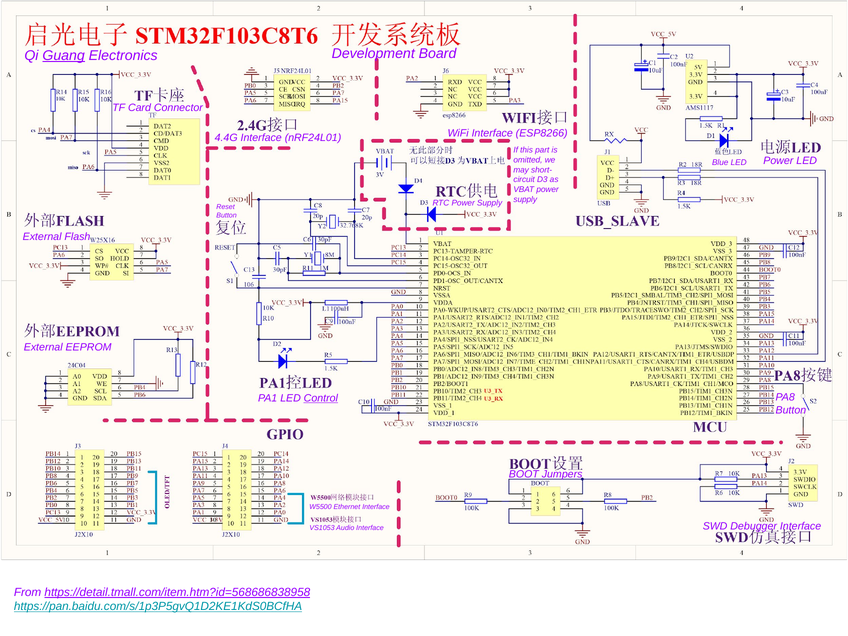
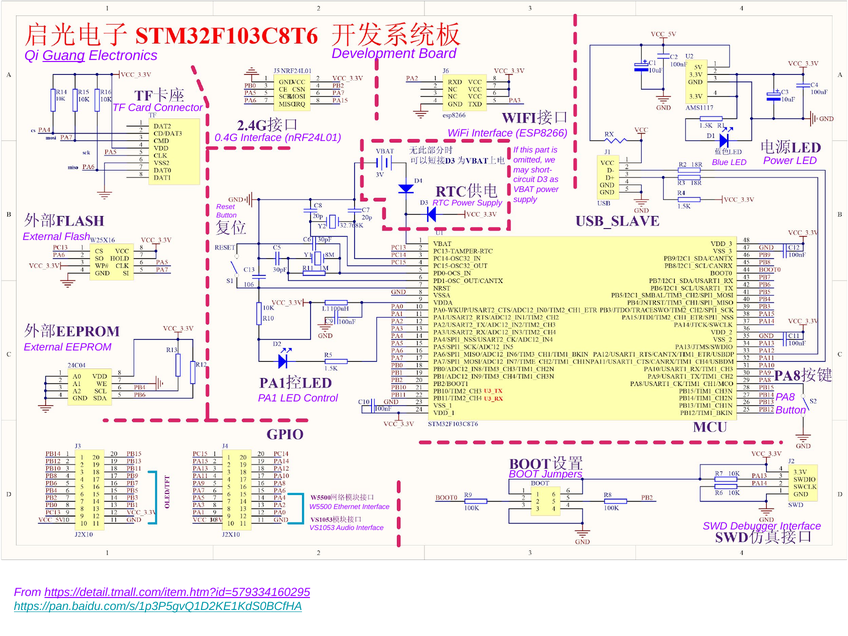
4.4G: 4.4G -> 0.4G (226, 138)
Control underline: present -> none (321, 398)
https://detail.tmall.com/item.htm?id=568686838958: https://detail.tmall.com/item.htm?id=568686838958 -> https://detail.tmall.com/item.htm?id=579334160295 (177, 592)
